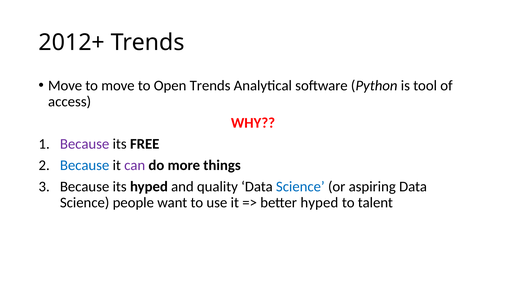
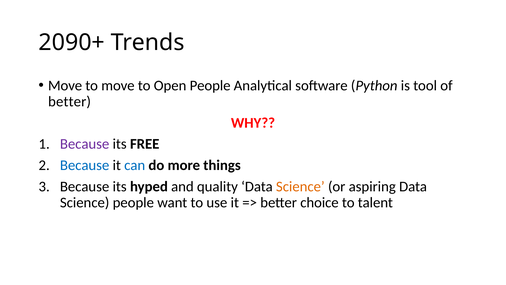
2012+: 2012+ -> 2090+ (72, 43)
Open Trends: Trends -> People (210, 86)
access: access -> better (70, 101)
can colour: purple -> blue (135, 165)
Science colour: blue -> orange (300, 186)
better hyped: hyped -> choice (319, 202)
